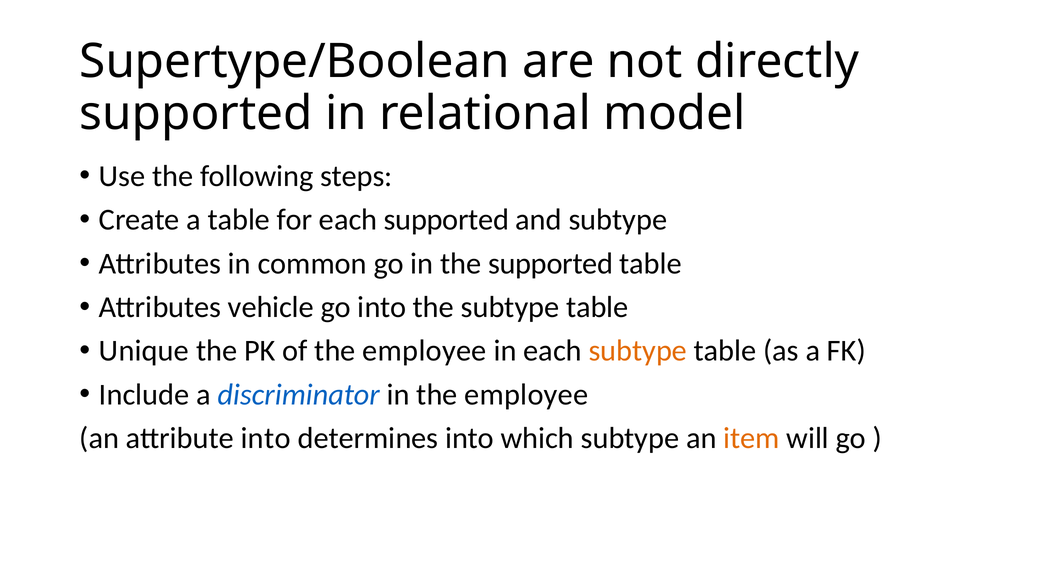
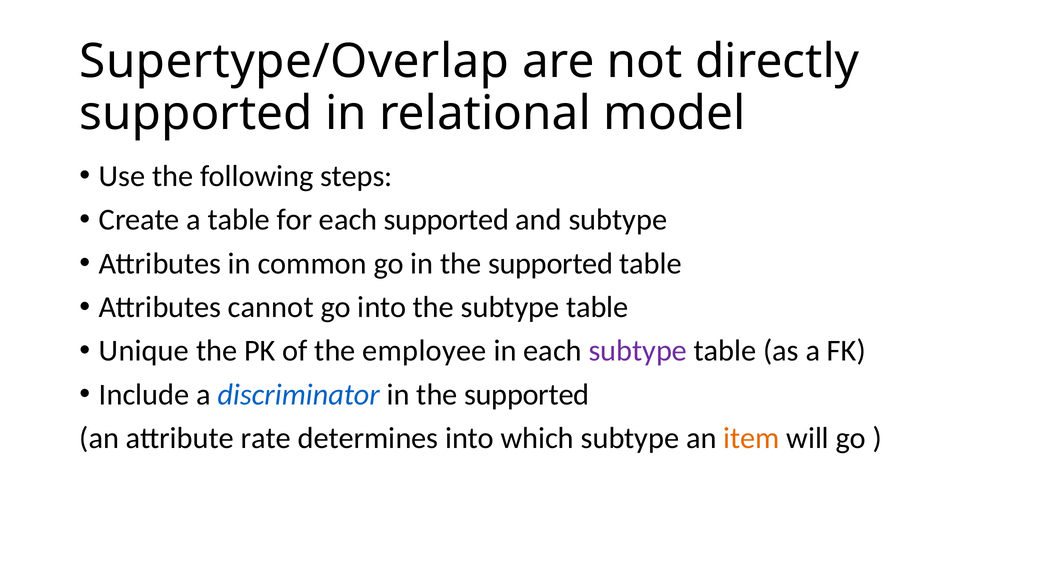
Supertype/Boolean: Supertype/Boolean -> Supertype/Overlap (294, 62)
vehicle: vehicle -> cannot (271, 307)
subtype colour: orange -> purple (638, 351)
discriminator in the employee: employee -> supported (527, 395)
attribute into: into -> rate (266, 438)
